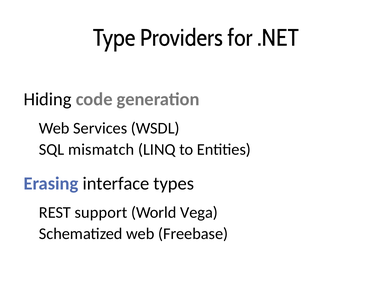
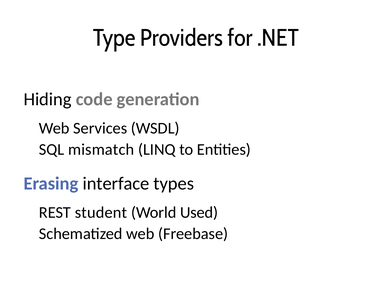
support: support -> student (101, 212)
Vega: Vega -> Used (199, 212)
